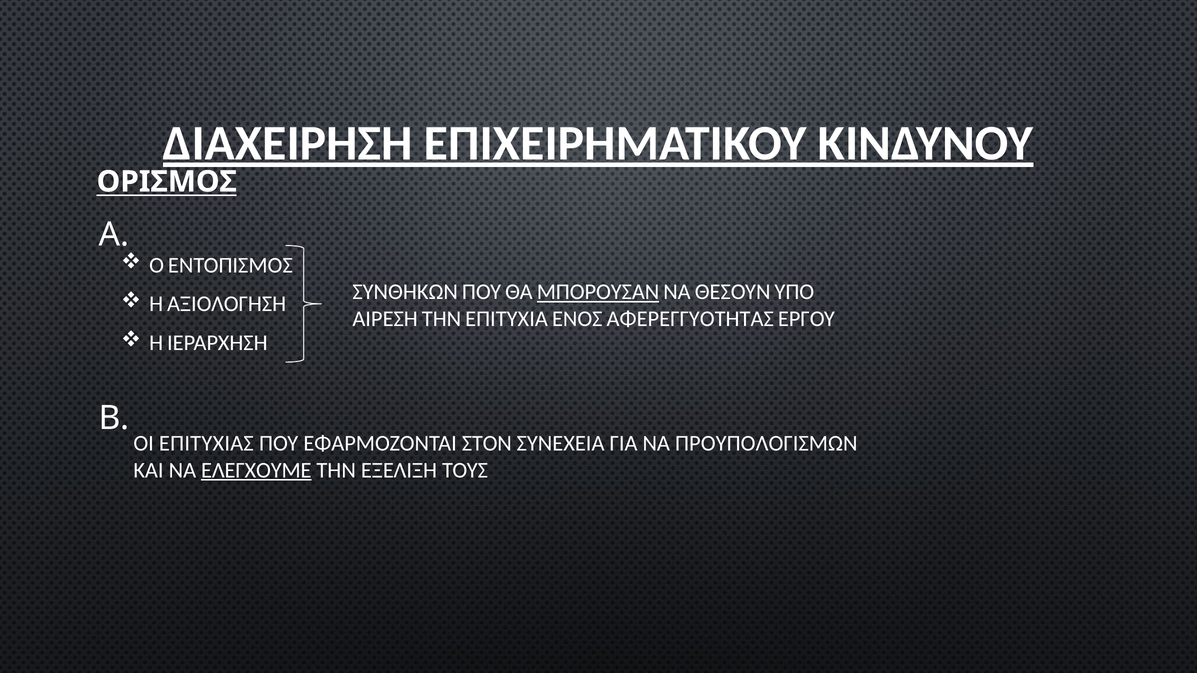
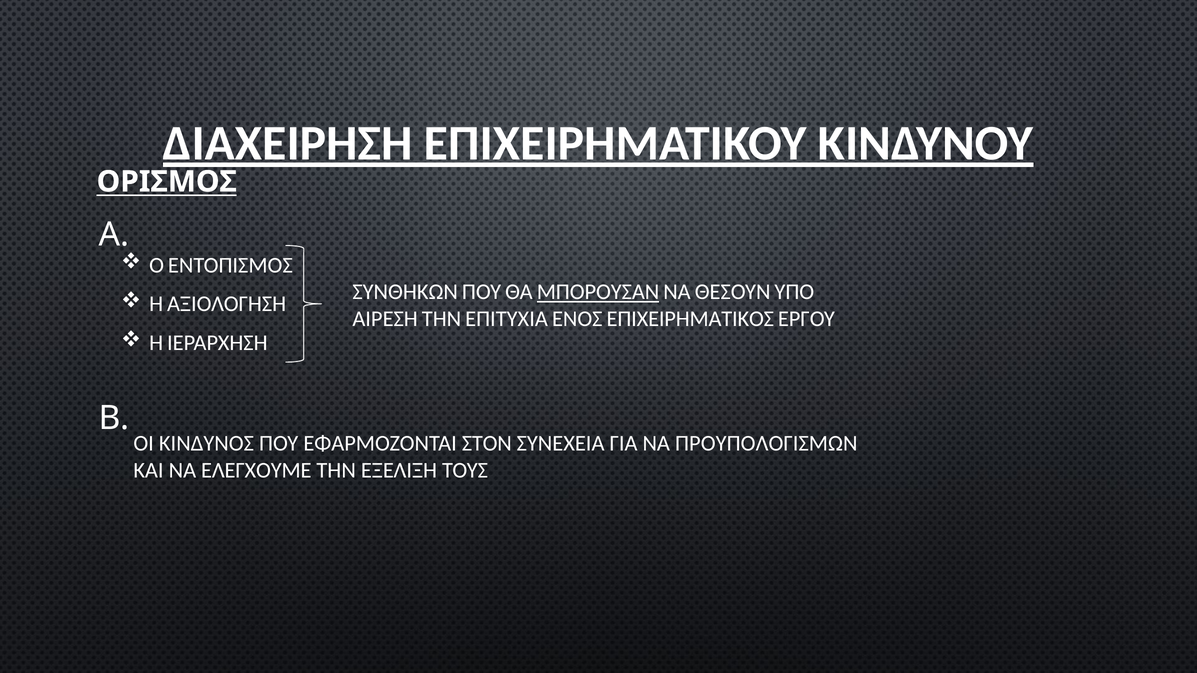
ΑΦΕΡΕΓΓΥΟΤΗΤΑΣ: ΑΦΕΡΕΓΓΥΟΤΗΤΑΣ -> ΕΠΙΧΕΙΡΗΜΑΤΙΚΟΣ (690, 319)
ΕΠΙΤΥΧΙΑΣ: ΕΠΙΤΥΧΙΑΣ -> ΚΙΝΔΥΝΟΣ (206, 444)
ΕΛΕΓΧΟΥΜΕ underline: present -> none (256, 470)
